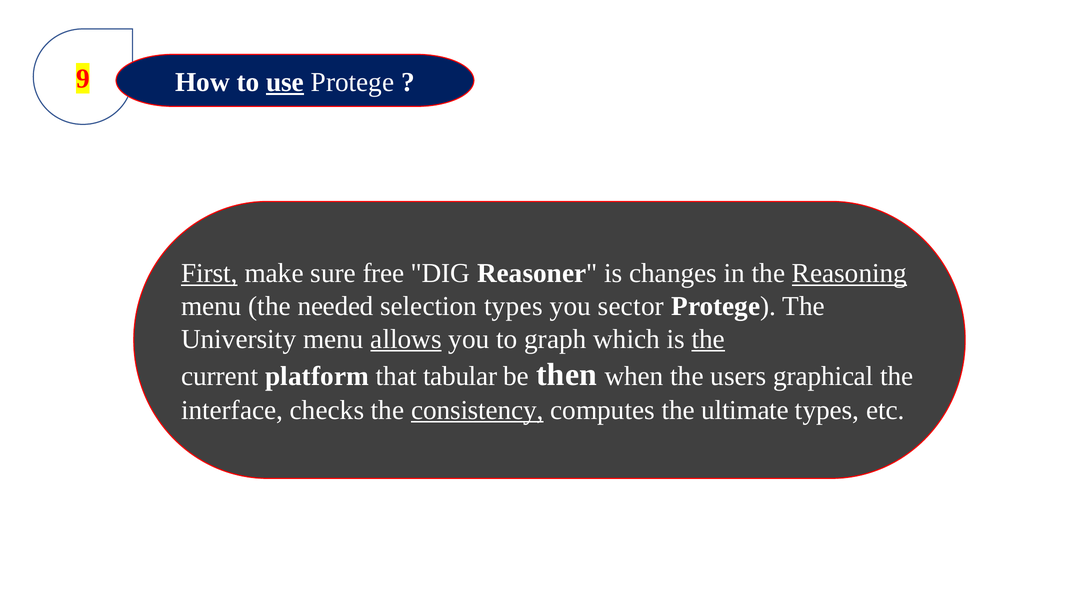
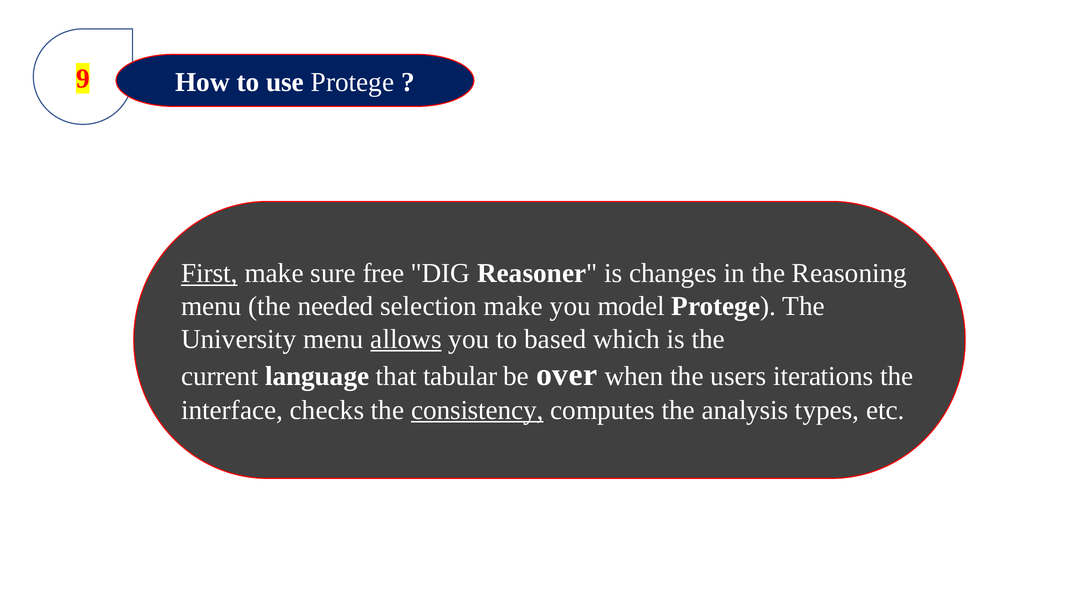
use underline: present -> none (285, 82)
Reasoning underline: present -> none (849, 273)
selection types: types -> make (513, 306)
sector: sector -> model (631, 306)
graph: graph -> based (555, 339)
the underline: present -> none (708, 339)
platform: platform -> language (317, 376)
then: then -> over (567, 374)
graphical: graphical -> iterations (823, 376)
ultimate: ultimate -> analysis (745, 410)
